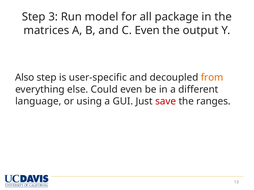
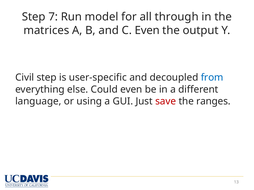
3: 3 -> 7 (53, 17)
package: package -> through (177, 17)
Also: Also -> Civil (25, 78)
from colour: orange -> blue (212, 78)
